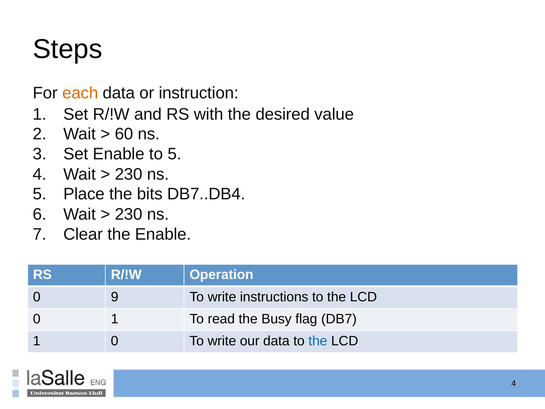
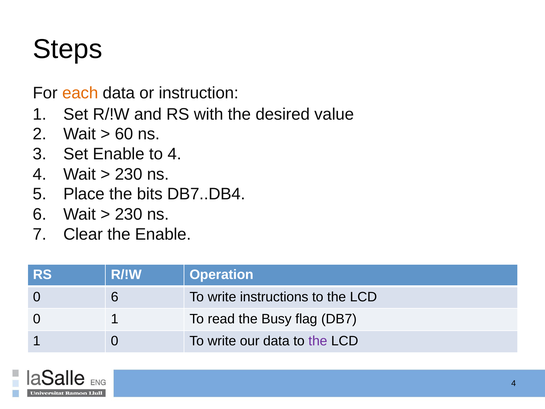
to 5: 5 -> 4 (174, 154)
0 9: 9 -> 6 (115, 297)
the colour: blue -> purple (318, 341)
